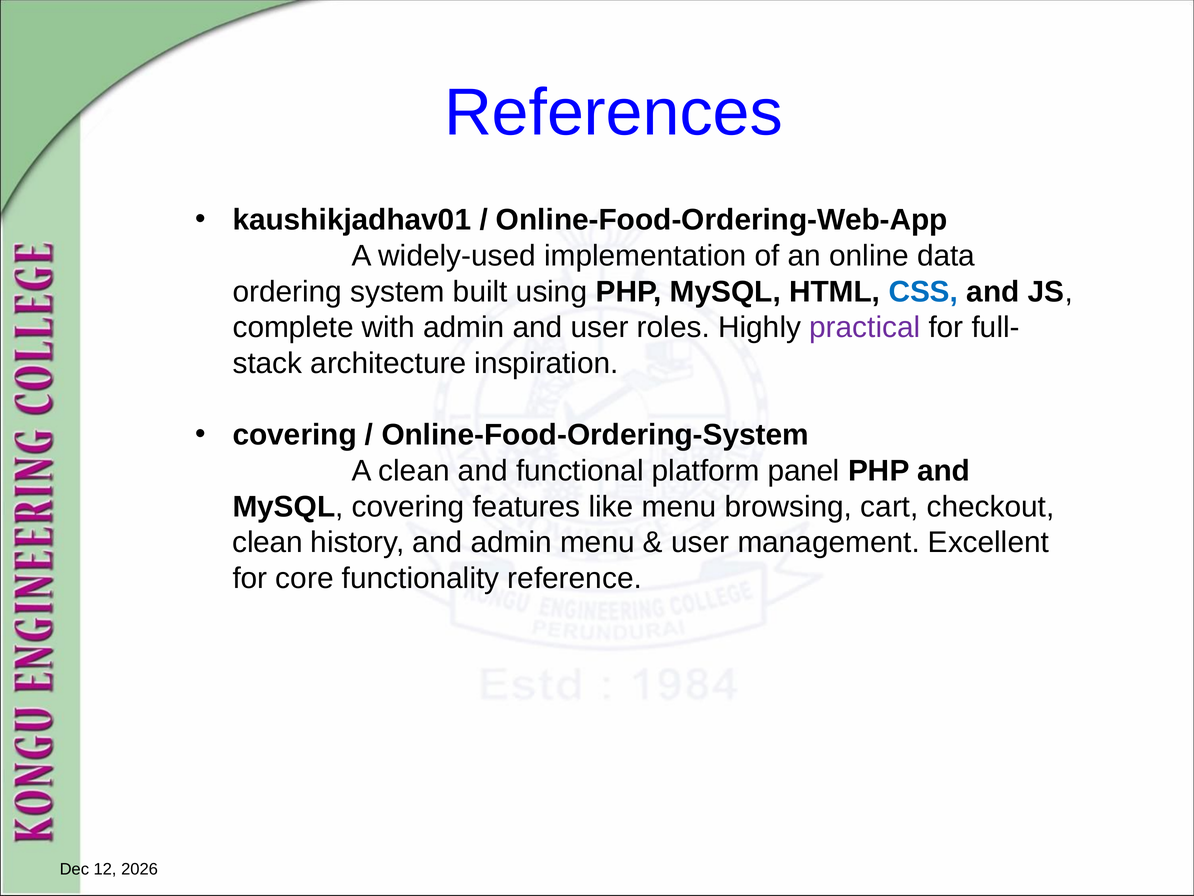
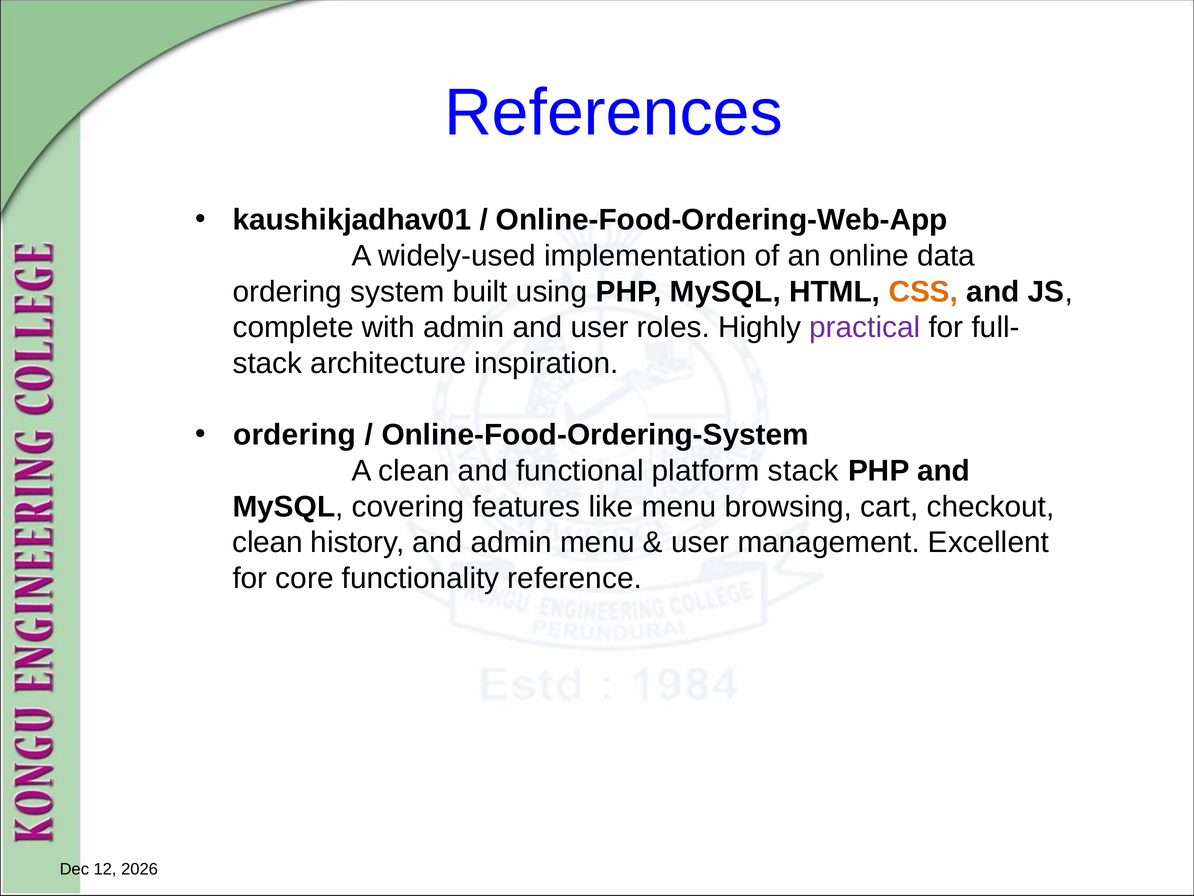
CSS colour: blue -> orange (923, 292)
covering: covering -> ordering (295, 435)
platform panel: panel -> stack (803, 471)
